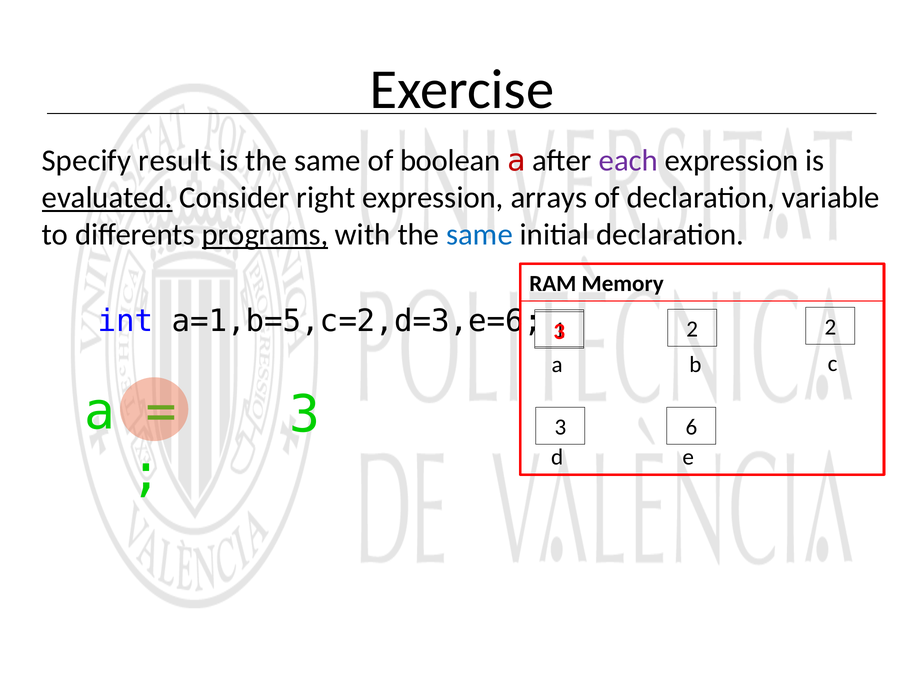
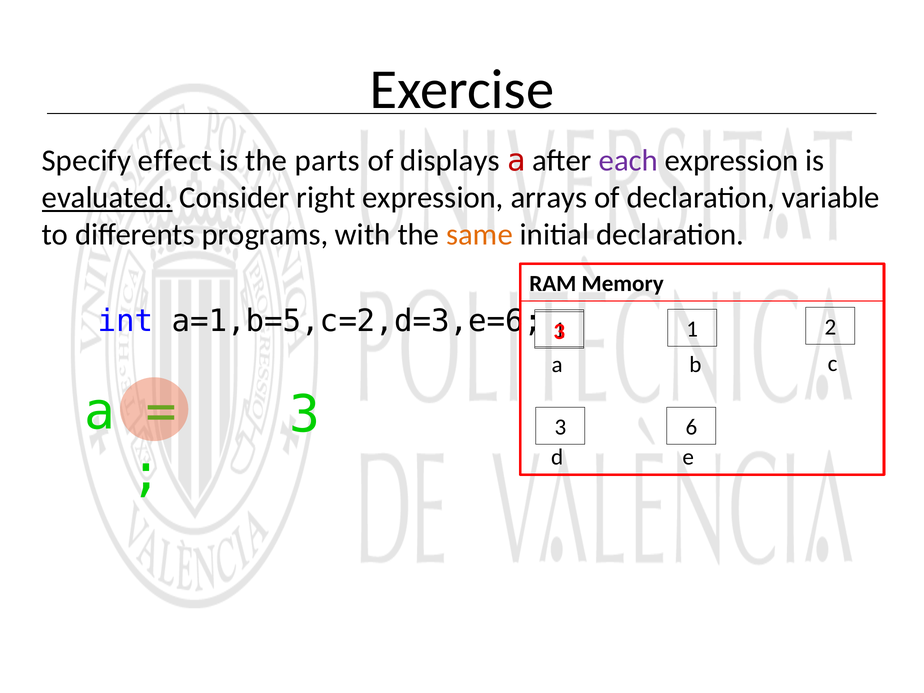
result: result -> effect (175, 161)
is the same: same -> parts (327, 161)
boolean: boolean -> displays (450, 161)
programs underline: present -> none (265, 235)
same colour: blue -> orange (480, 235)
2: 2 -> 1 (692, 329)
